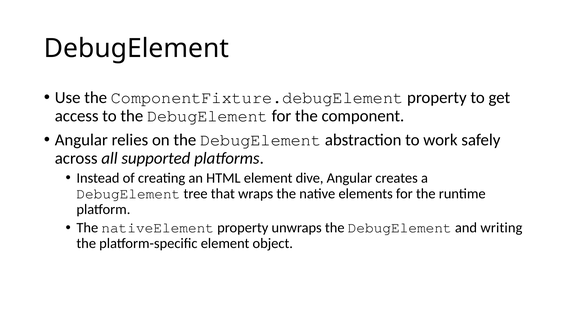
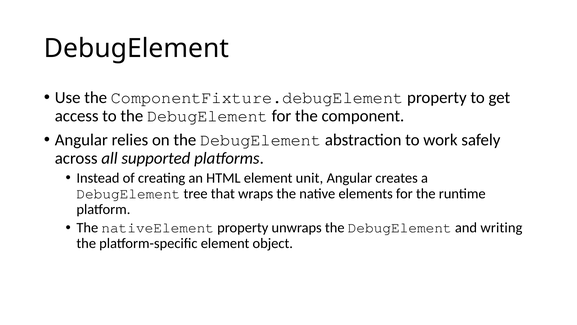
dive: dive -> unit (309, 178)
